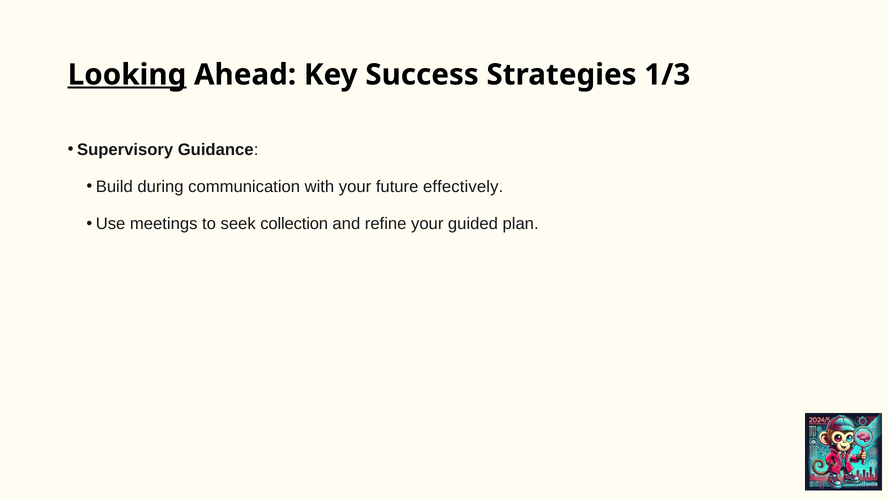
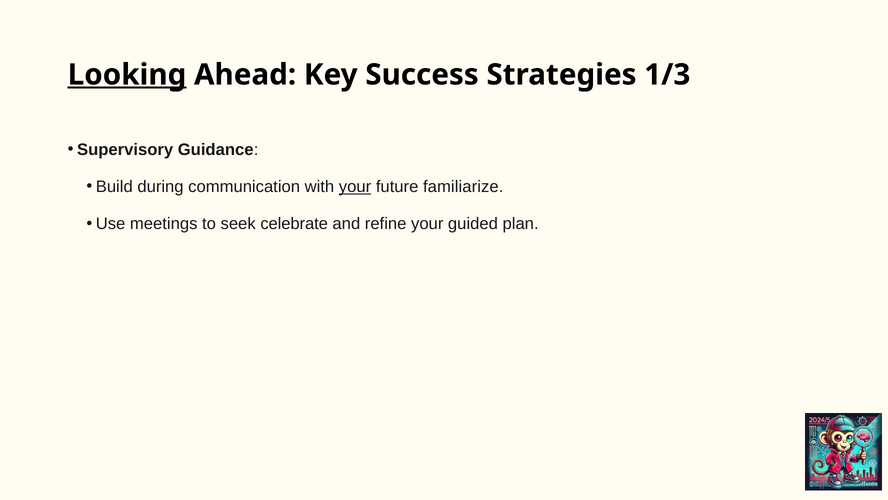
your underline: none -> present (355, 187)
effectively: effectively -> familiarize (463, 187)
collection: collection -> celebrate (294, 224)
